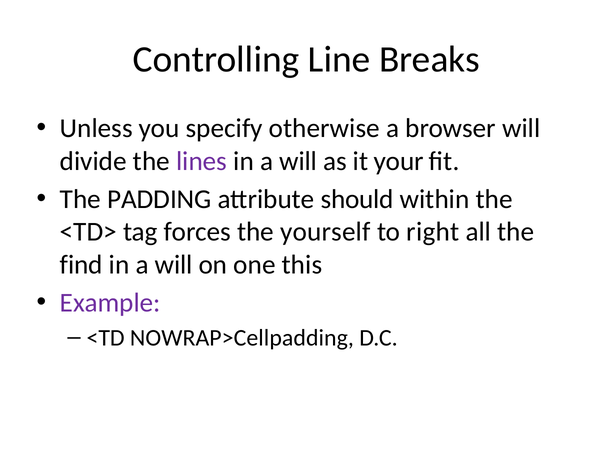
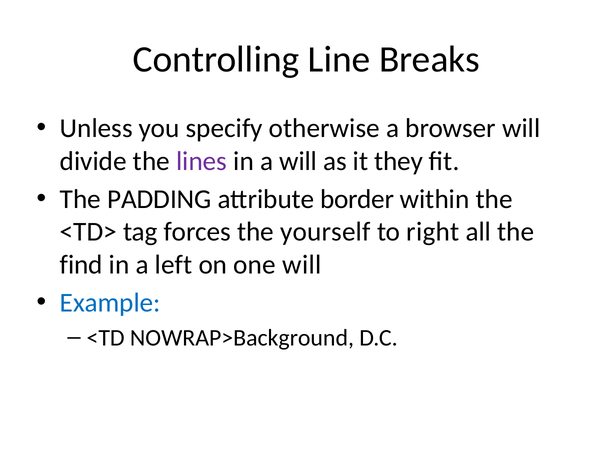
your: your -> they (399, 161)
should: should -> border (357, 200)
will: will -> left (174, 265)
one this: this -> will (302, 265)
Example colour: purple -> blue (110, 303)
NOWRAP>Cellpadding: NOWRAP>Cellpadding -> NOWRAP>Background (242, 338)
